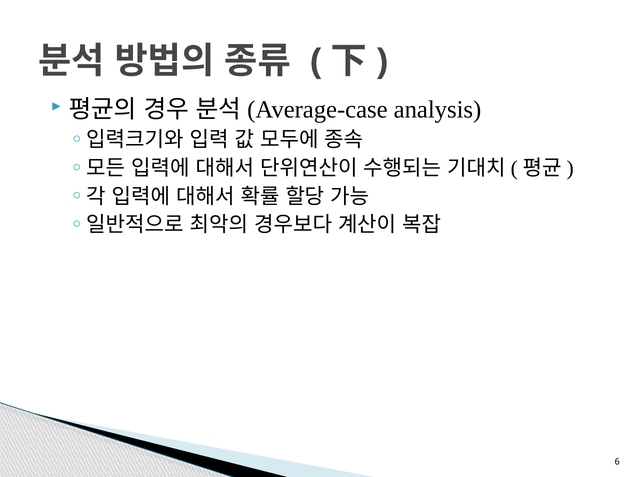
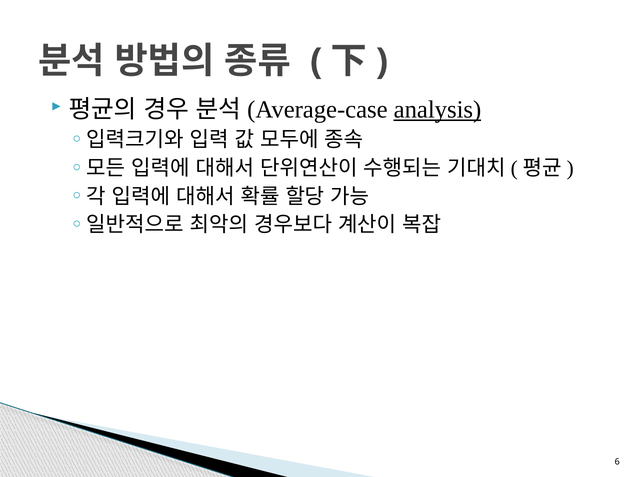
analysis underline: none -> present (437, 110)
